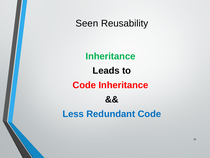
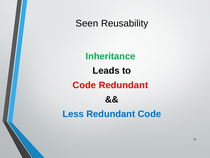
Code Inheritance: Inheritance -> Redundant (123, 85)
